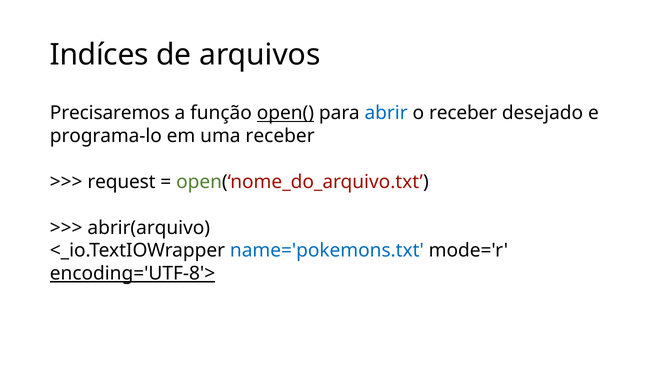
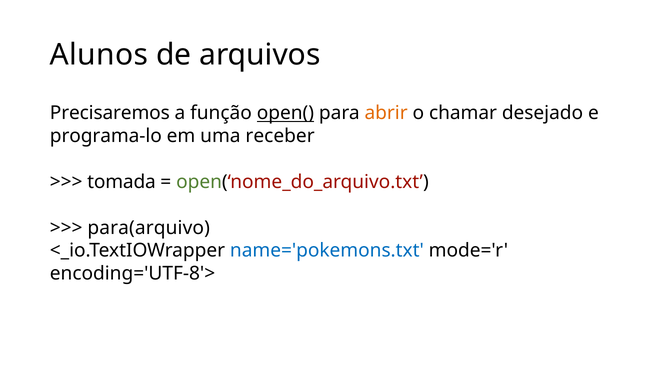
Indíces: Indíces -> Alunos (99, 55)
abrir colour: blue -> orange (386, 113)
o receber: receber -> chamar (463, 113)
request: request -> tomada (122, 182)
abrir(arquivo: abrir(arquivo -> para(arquivo (149, 228)
encoding='UTF-8'> underline: present -> none (133, 274)
